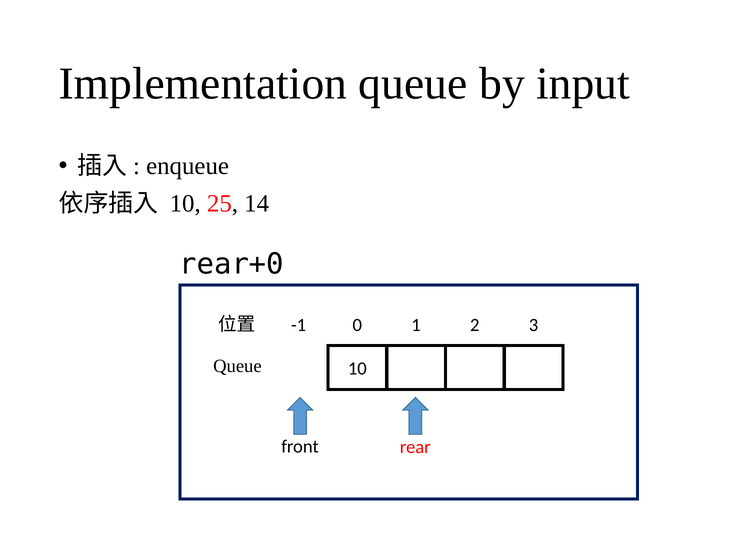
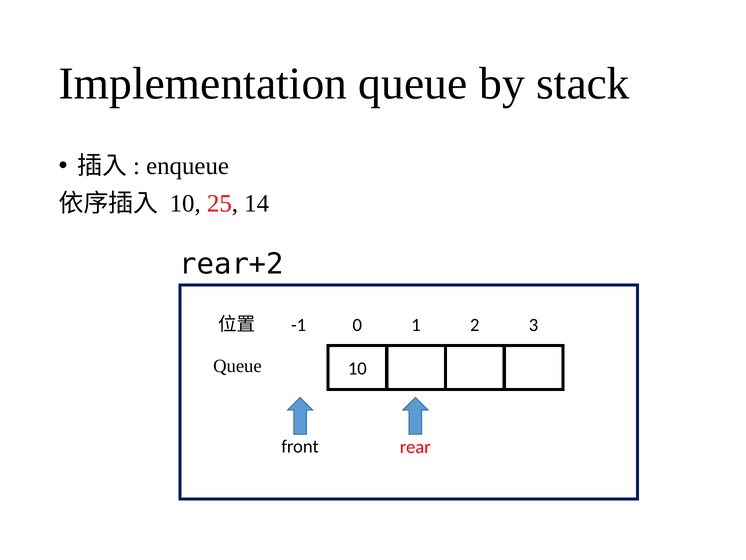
input: input -> stack (583, 84)
rear+0: rear+0 -> rear+2 (232, 264)
